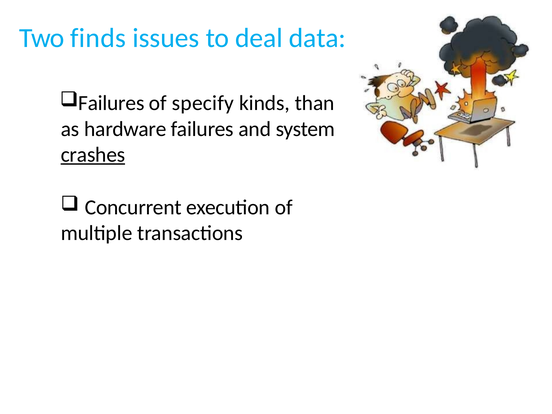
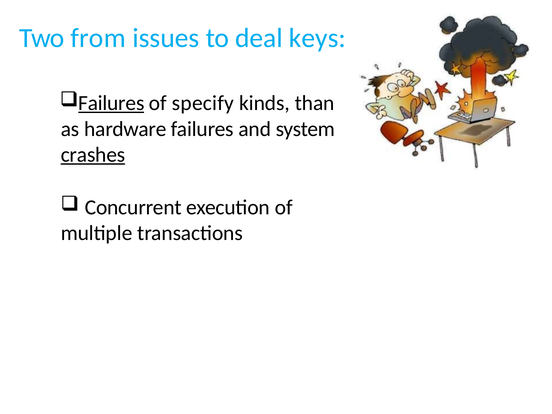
finds: finds -> from (98, 38)
data: data -> keys (317, 38)
Failures underline: none -> present (111, 103)
